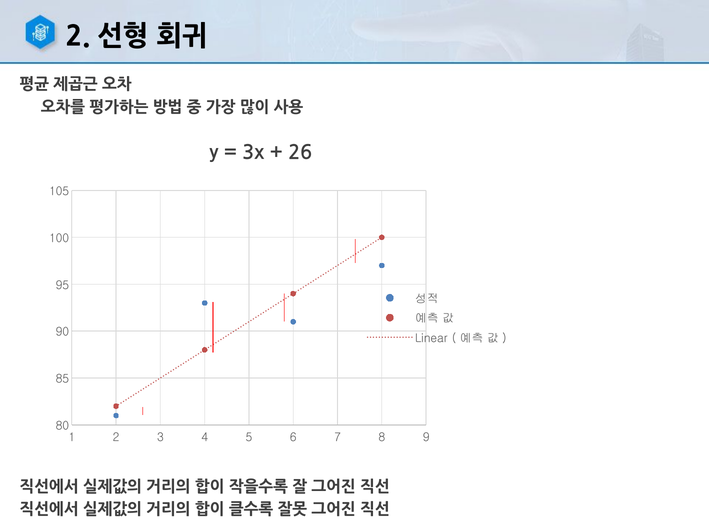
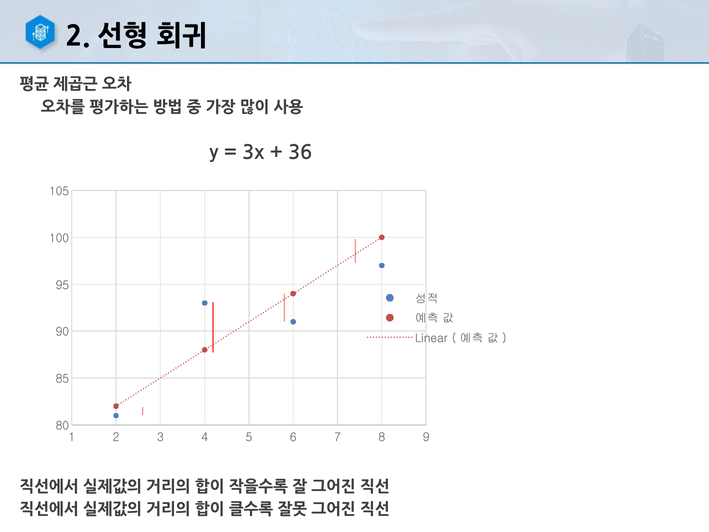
26: 26 -> 36 (300, 153)
